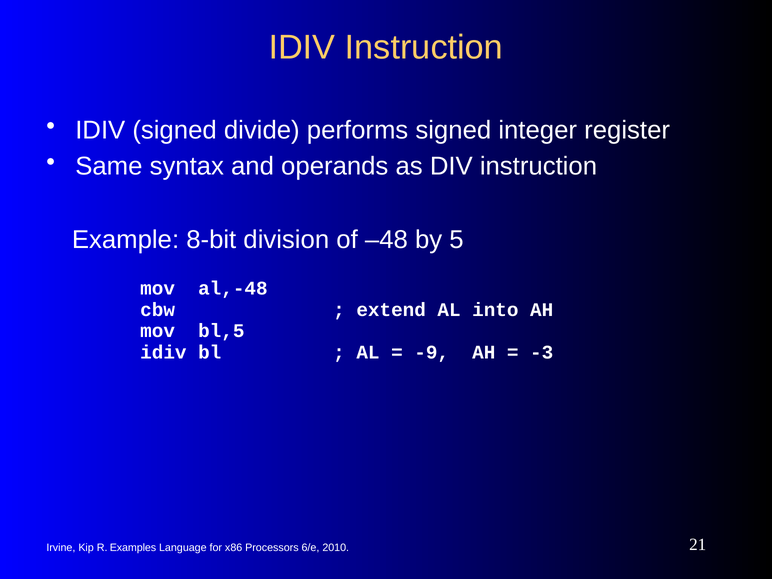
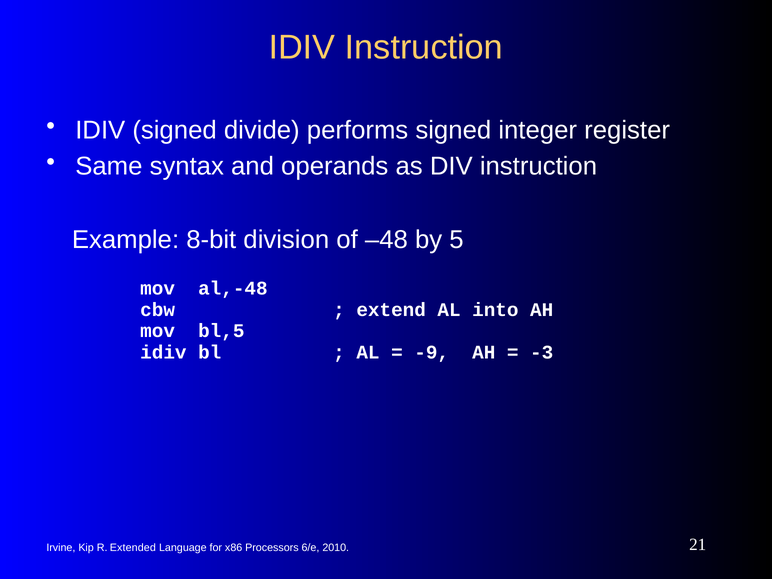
Examples: Examples -> Extended (133, 548)
